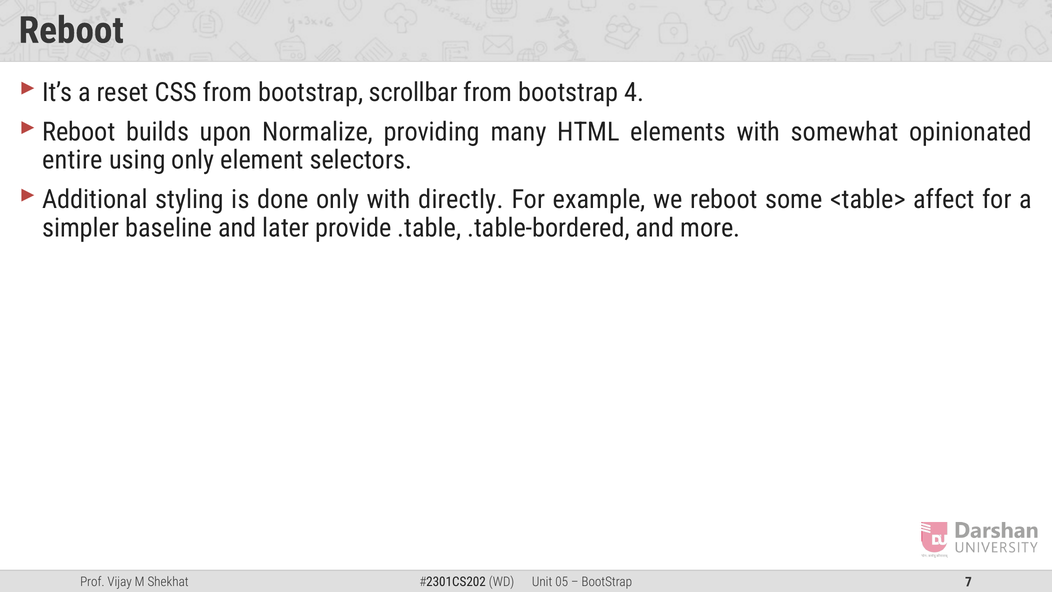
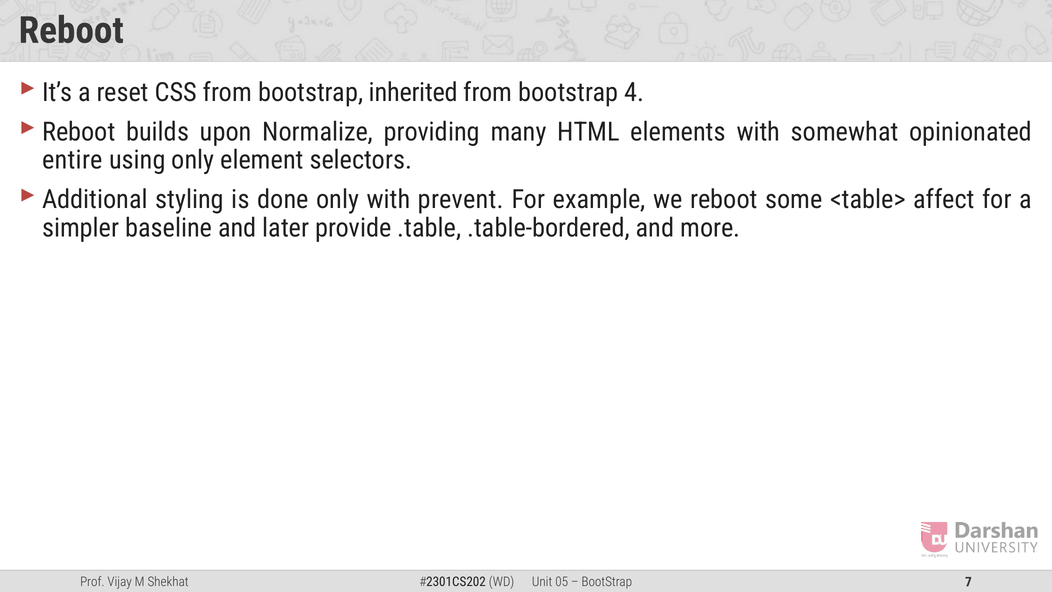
scrollbar: scrollbar -> inherited (413, 92)
directly: directly -> prevent (461, 200)
